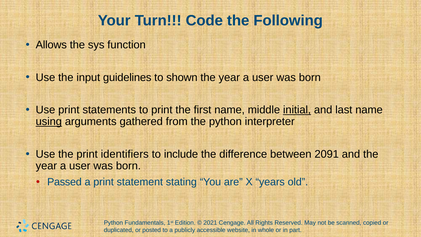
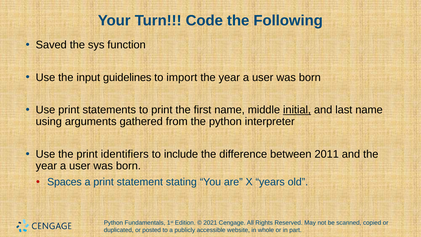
Allows: Allows -> Saved (51, 45)
shown: shown -> import (182, 77)
using underline: present -> none (49, 122)
2091: 2091 -> 2011 (327, 154)
Passed: Passed -> Spaces (64, 182)
